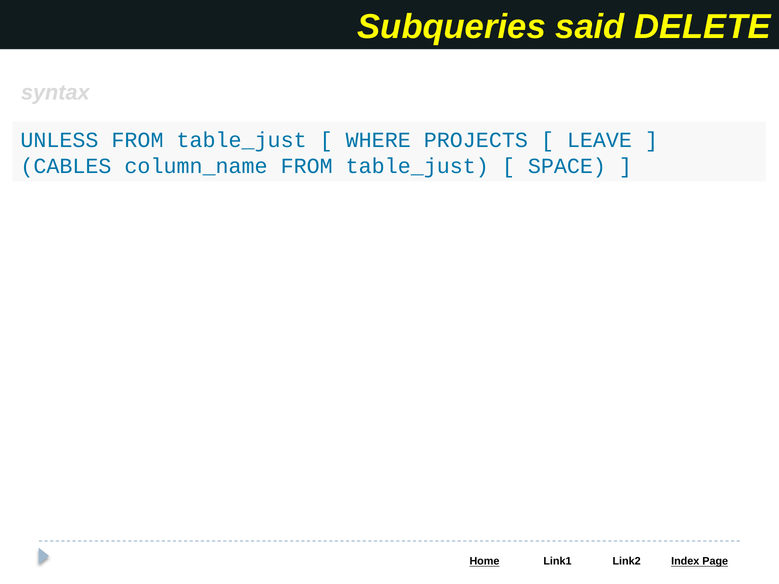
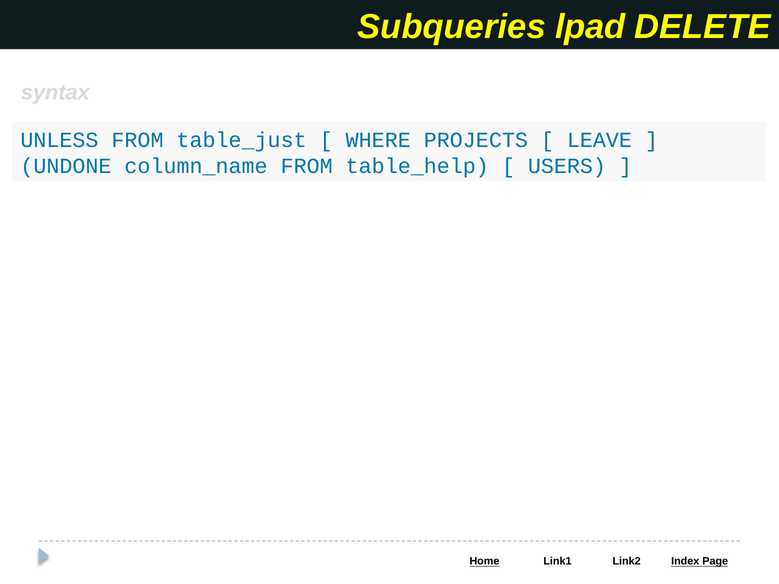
said: said -> lpad (590, 27)
CABLES: CABLES -> UNDONE (66, 166)
column_name FROM table_just: table_just -> table_help (417, 166)
SPACE: SPACE -> USERS (567, 166)
